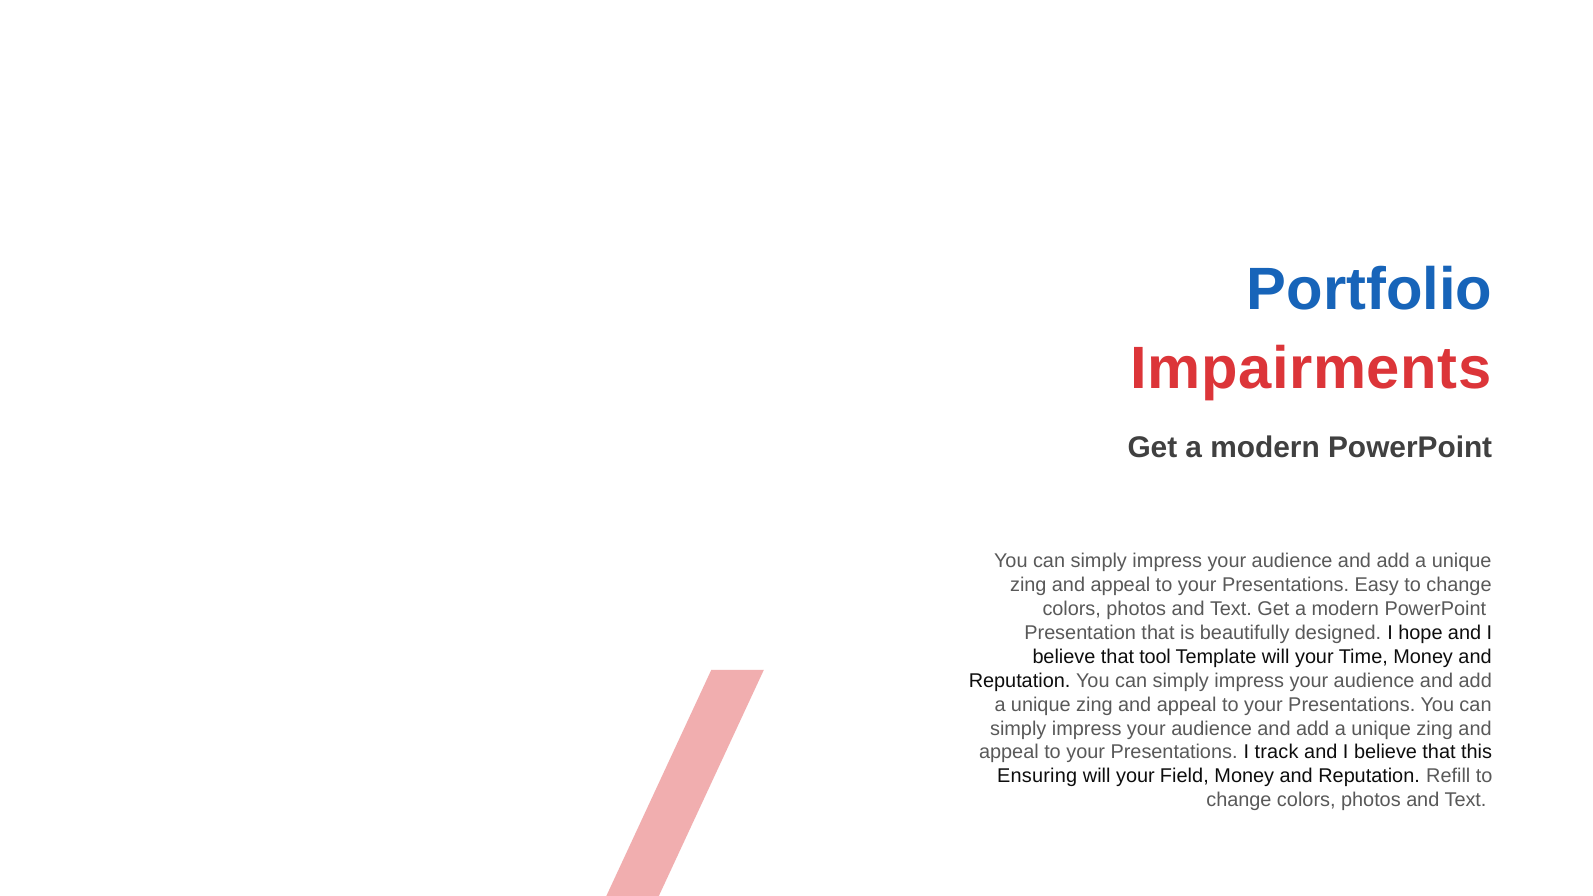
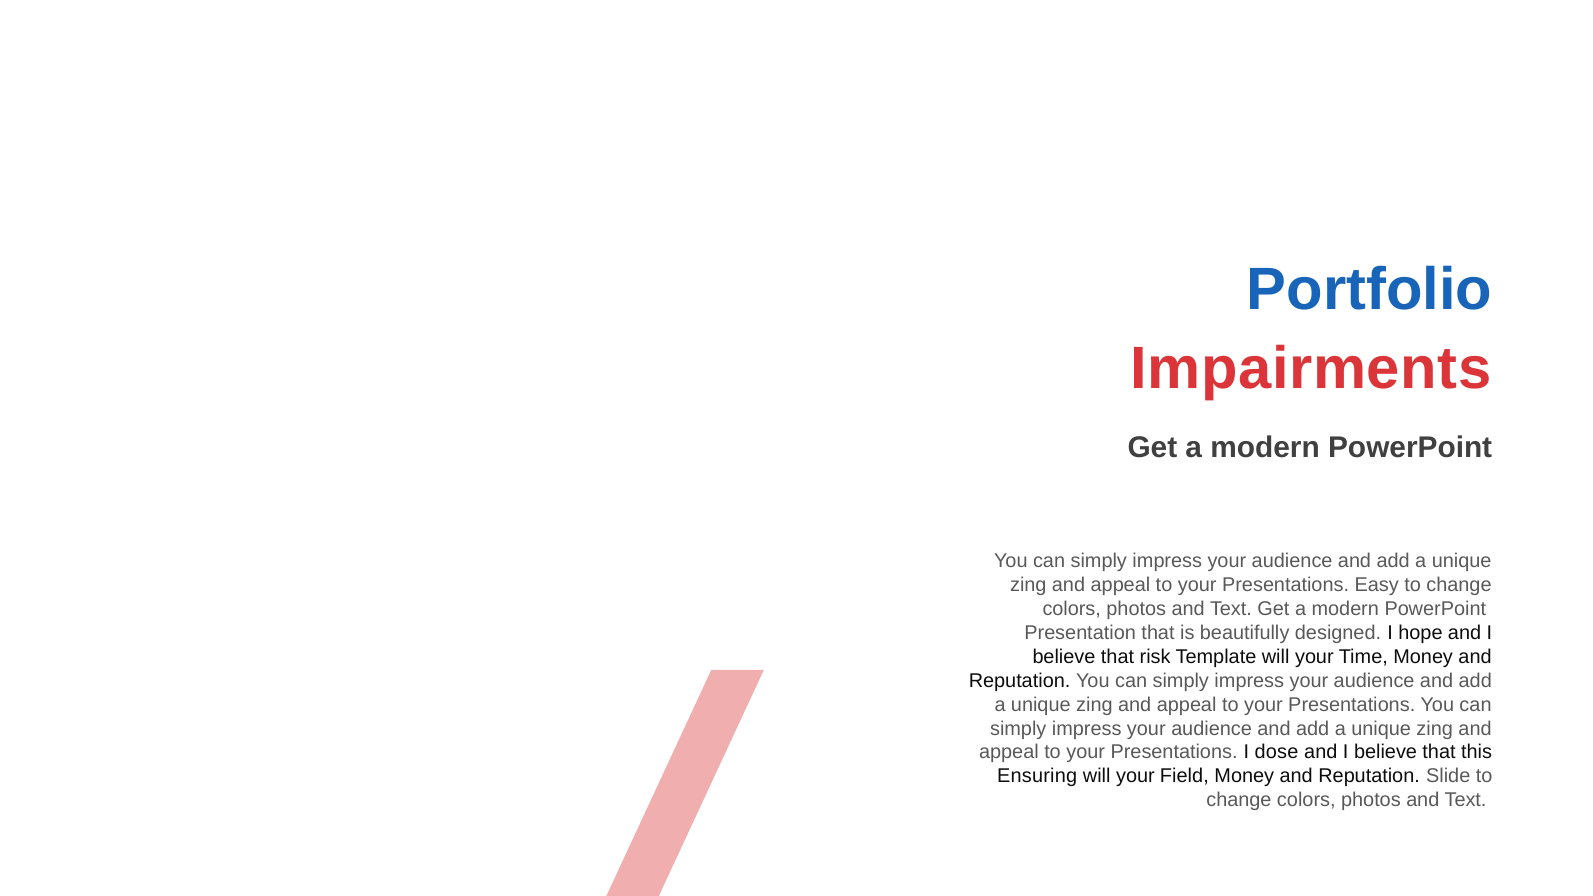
tool: tool -> risk (1155, 657)
track: track -> dose (1277, 752)
Refill: Refill -> Slide (1448, 776)
